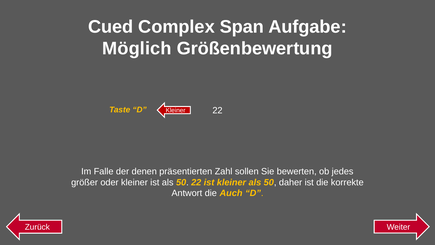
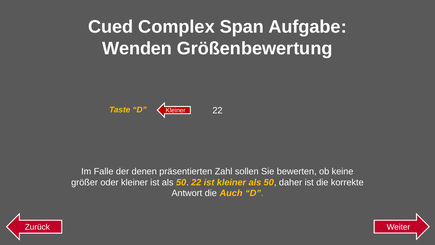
Möglich: Möglich -> Wenden (137, 48)
jedes: jedes -> keine (343, 171)
